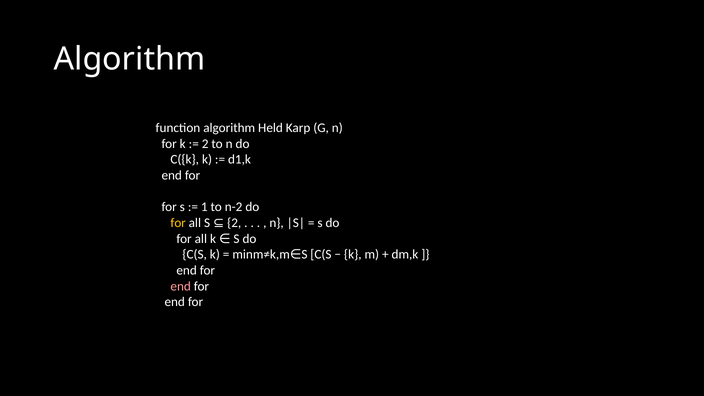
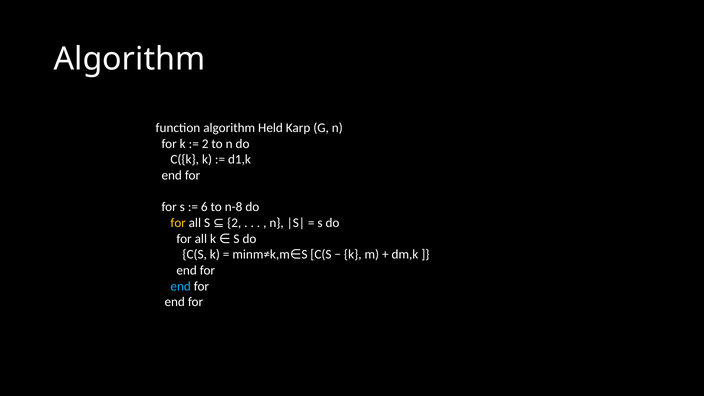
1: 1 -> 6 (204, 207)
n-2: n-2 -> n-8 (234, 207)
end colour: pink -> light blue (181, 286)
